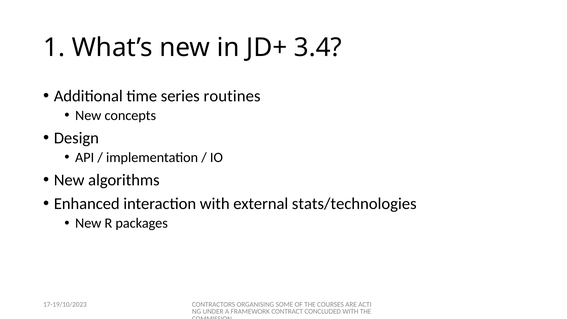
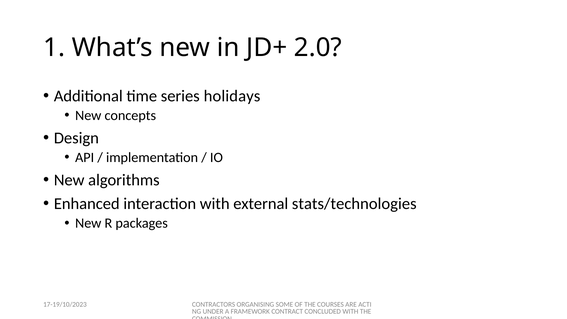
3.4: 3.4 -> 2.0 (318, 48)
routines: routines -> holidays (232, 96)
